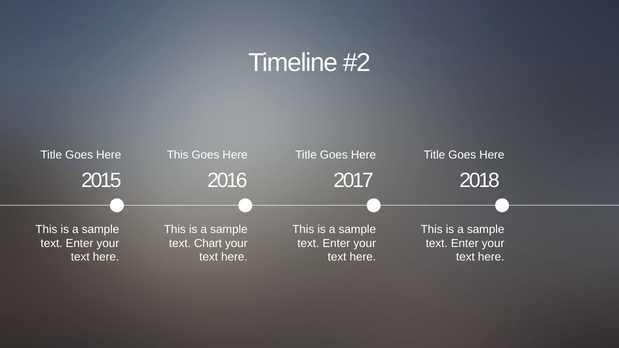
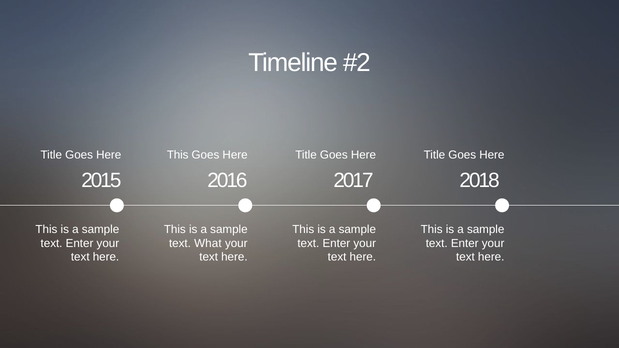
Chart: Chart -> What (208, 243)
